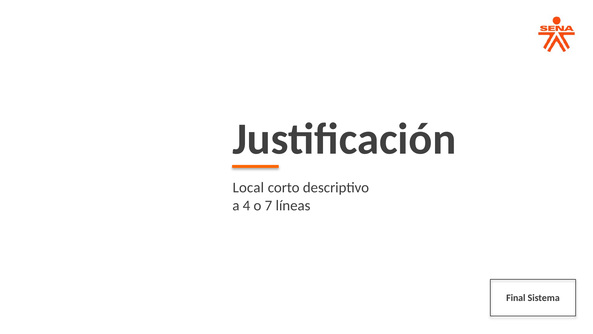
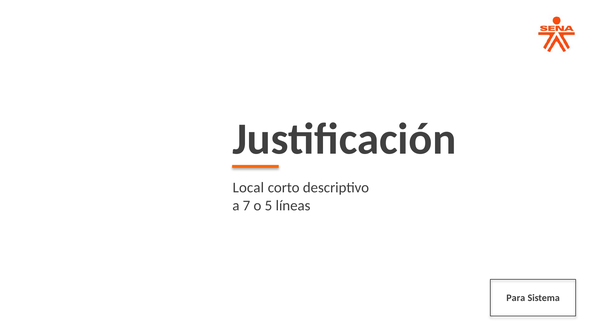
4: 4 -> 7 (246, 205)
7: 7 -> 5 (268, 205)
Final: Final -> Para (516, 297)
